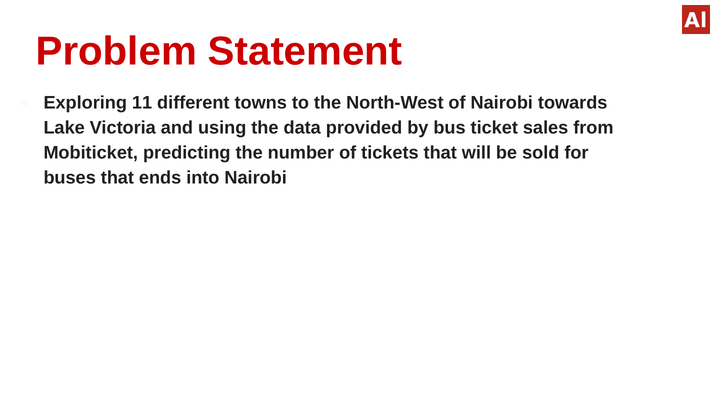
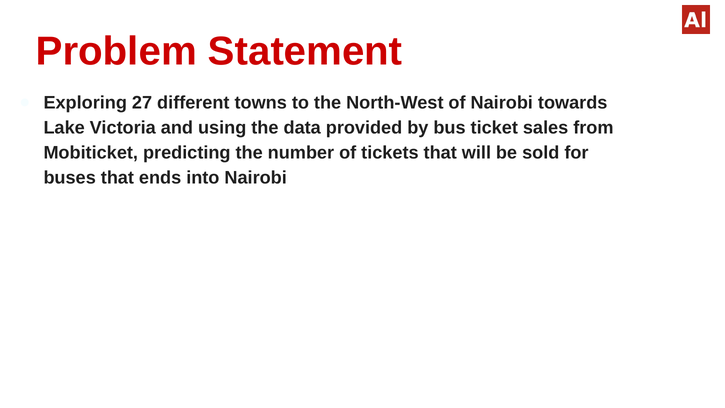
11: 11 -> 27 (142, 103)
